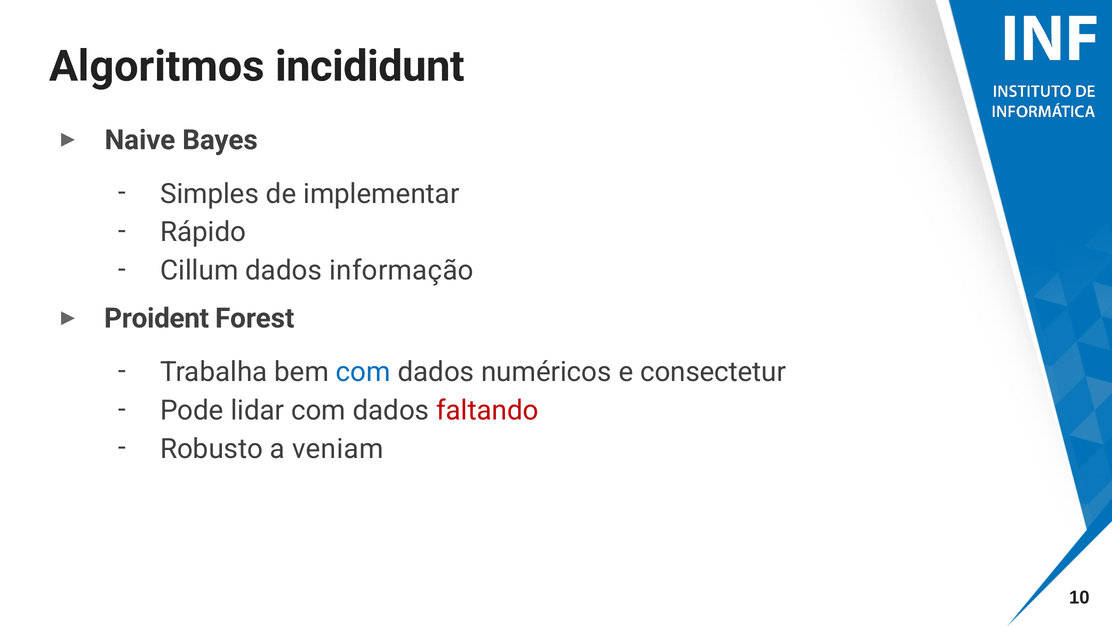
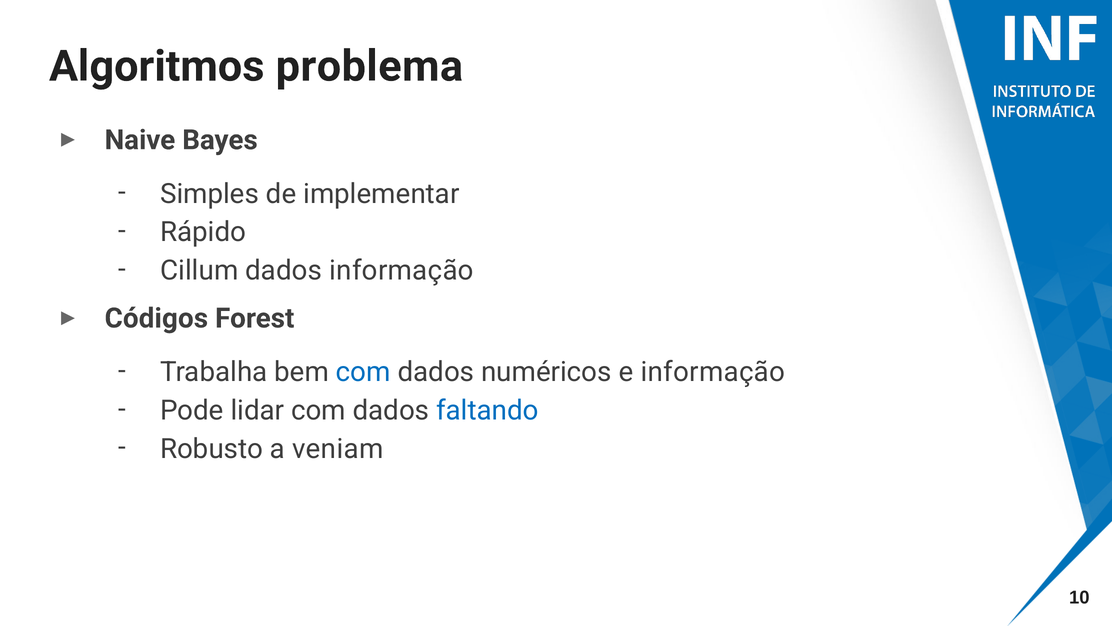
incididunt: incididunt -> problema (369, 66)
Proident: Proident -> Códigos (156, 318)
e consectetur: consectetur -> informação (713, 372)
faltando colour: red -> blue (487, 410)
